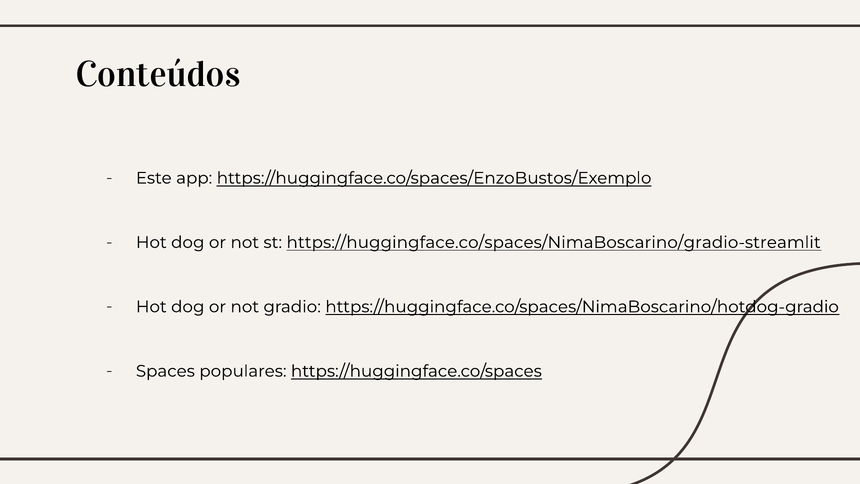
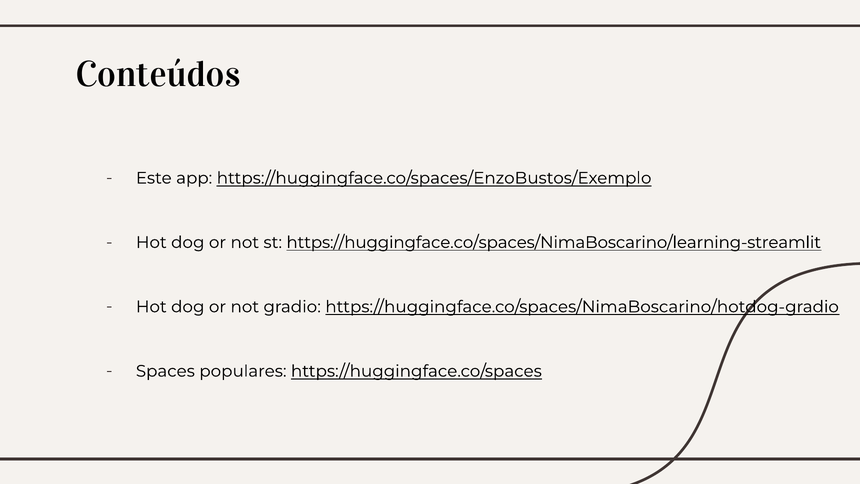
https://huggingface.co/spaces/NimaBoscarino/gradio-streamlit: https://huggingface.co/spaces/NimaBoscarino/gradio-streamlit -> https://huggingface.co/spaces/NimaBoscarino/learning-streamlit (554, 242)
